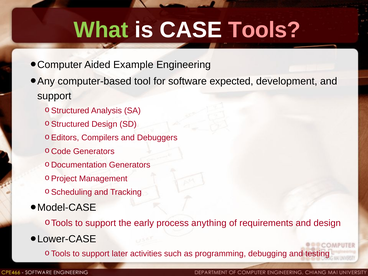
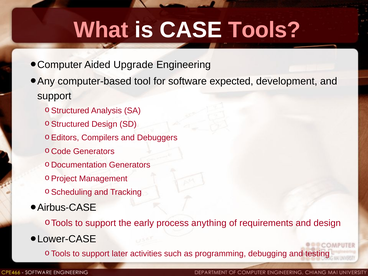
What colour: light green -> pink (101, 30)
Example: Example -> Upgrade (133, 65)
Model-CASE: Model-CASE -> Airbus-CASE (67, 208)
